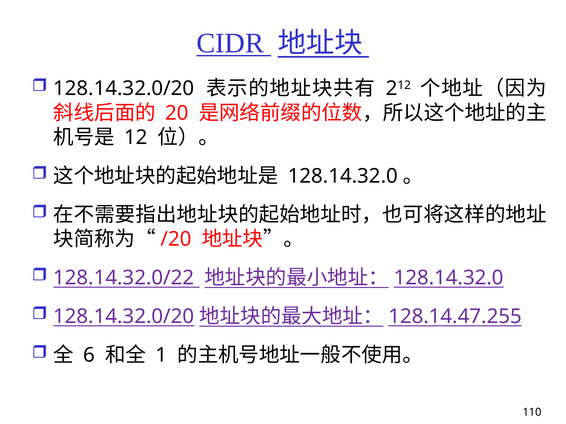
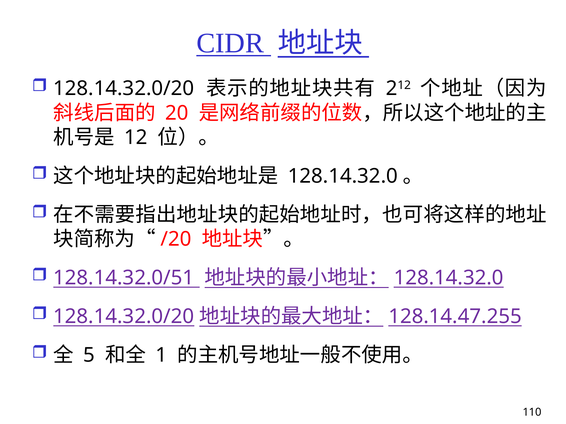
128.14.32.0/22: 128.14.32.0/22 -> 128.14.32.0/51 (124, 278)
6: 6 -> 5 (89, 355)
